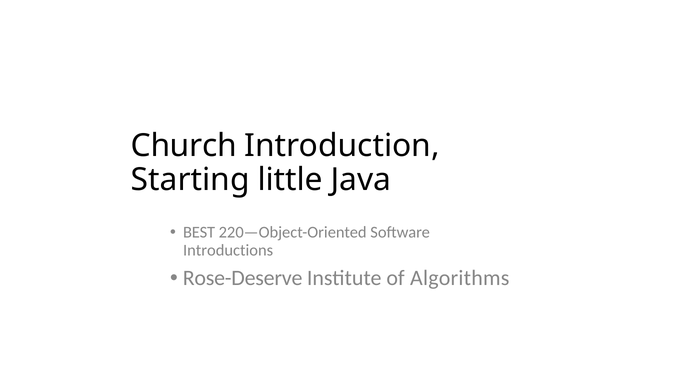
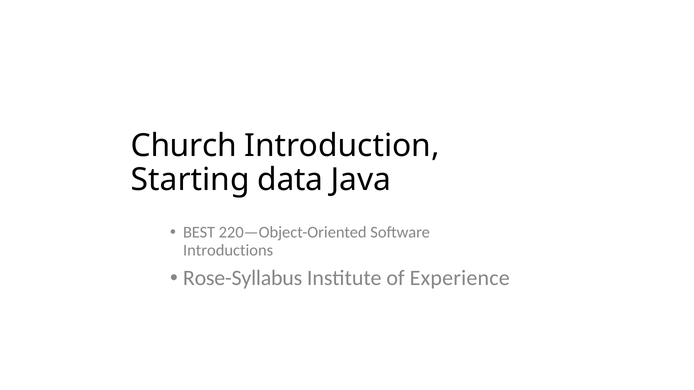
little: little -> data (290, 180)
Rose-Deserve: Rose-Deserve -> Rose-Syllabus (243, 278)
Algorithms: Algorithms -> Experience (460, 278)
